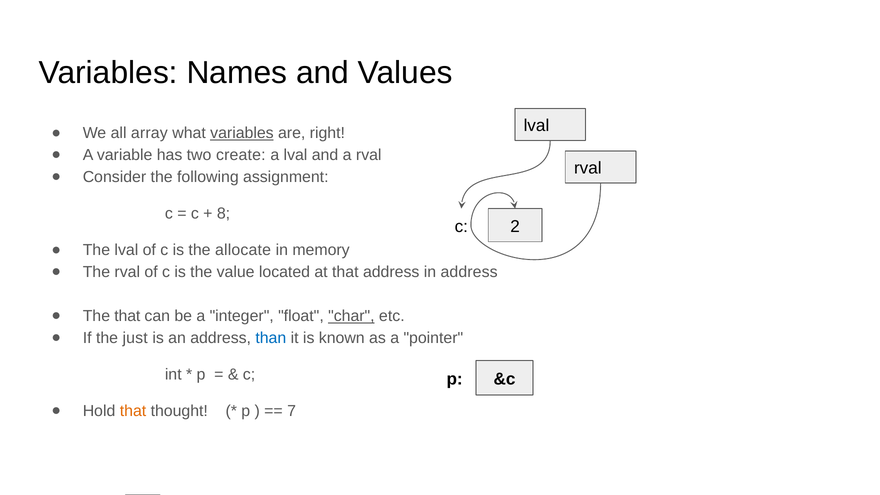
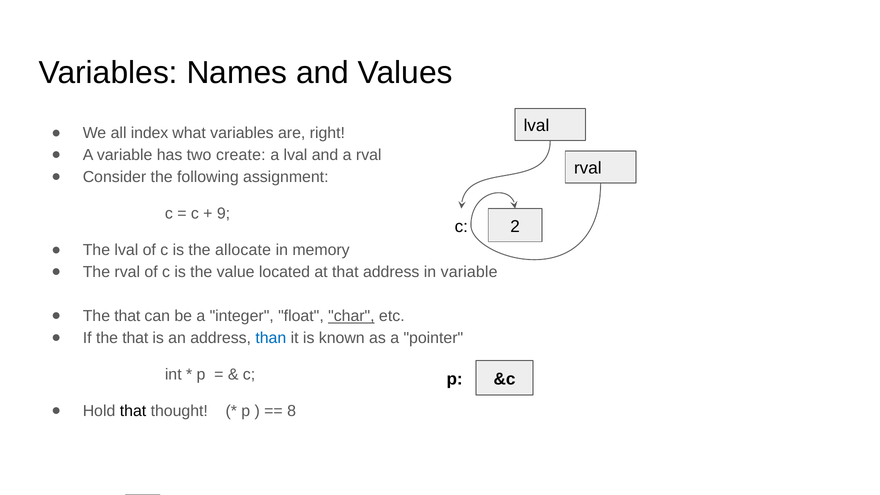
array: array -> index (150, 133)
variables underline: present -> none (242, 133)
8: 8 -> 9 (223, 214)
in address: address -> variable (469, 272)
If the just: just -> that (135, 338)
that colour: orange -> black (133, 411)
7: 7 -> 8 (292, 411)
